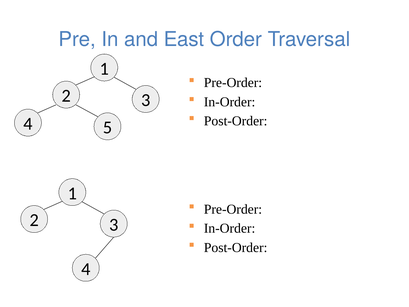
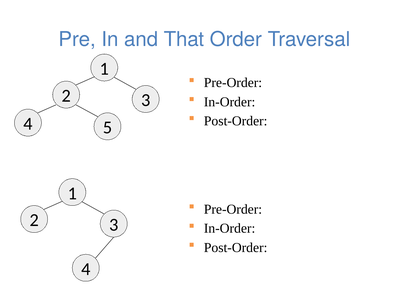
East: East -> That (184, 39)
